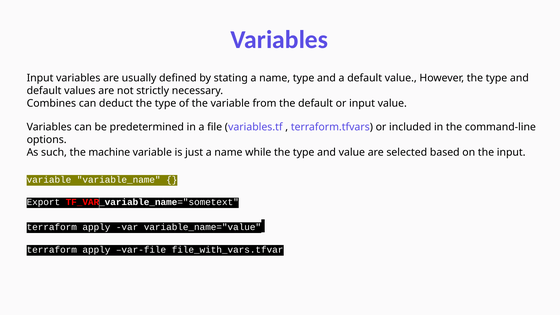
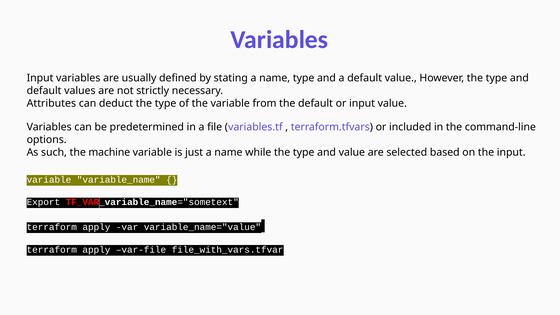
Combines: Combines -> Attributes (51, 103)
